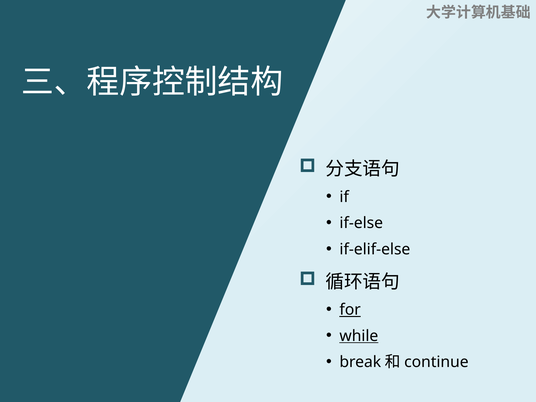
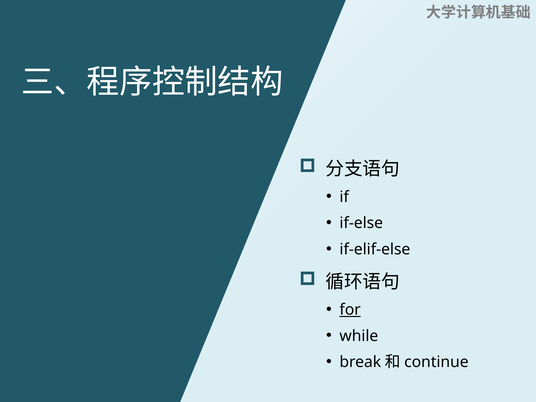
while underline: present -> none (359, 336)
